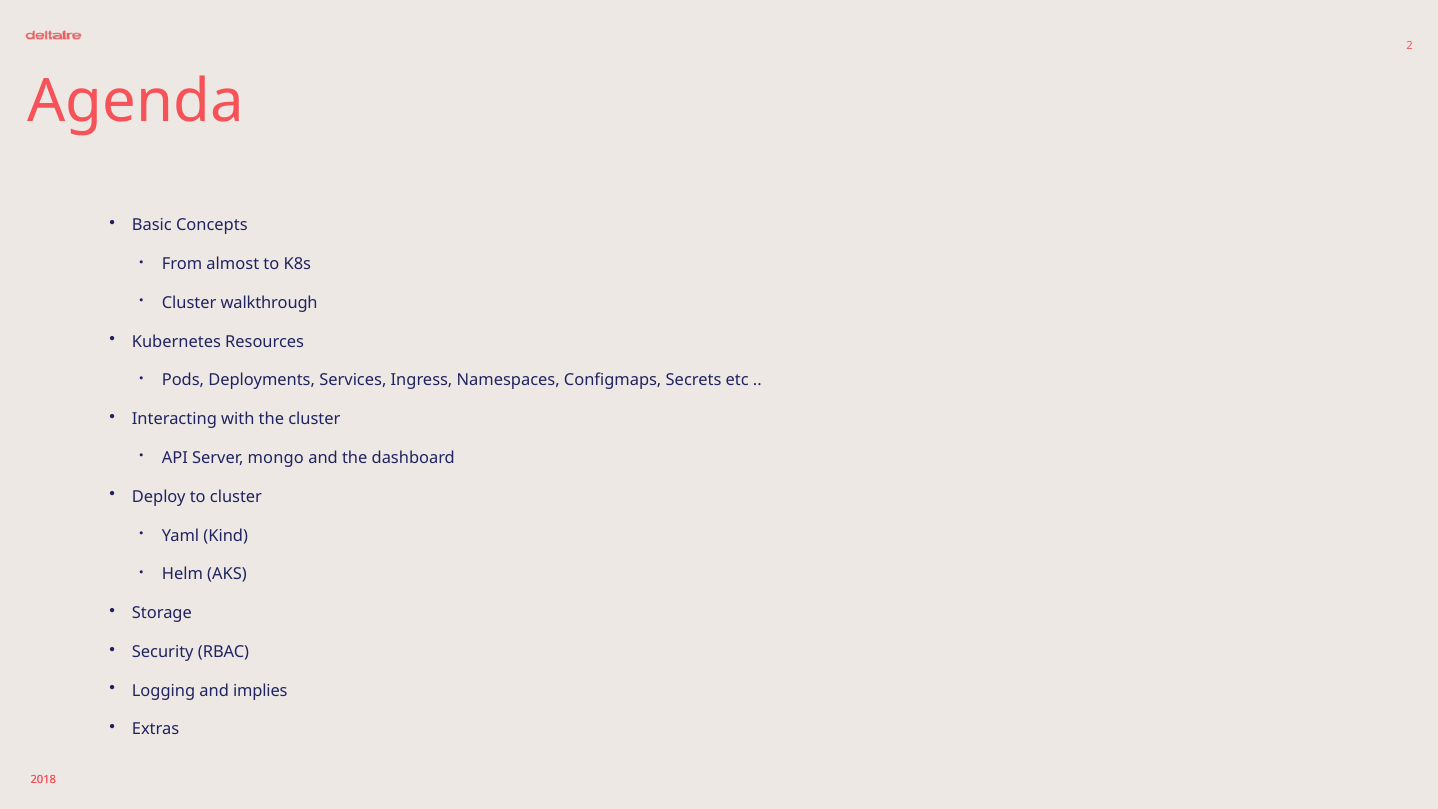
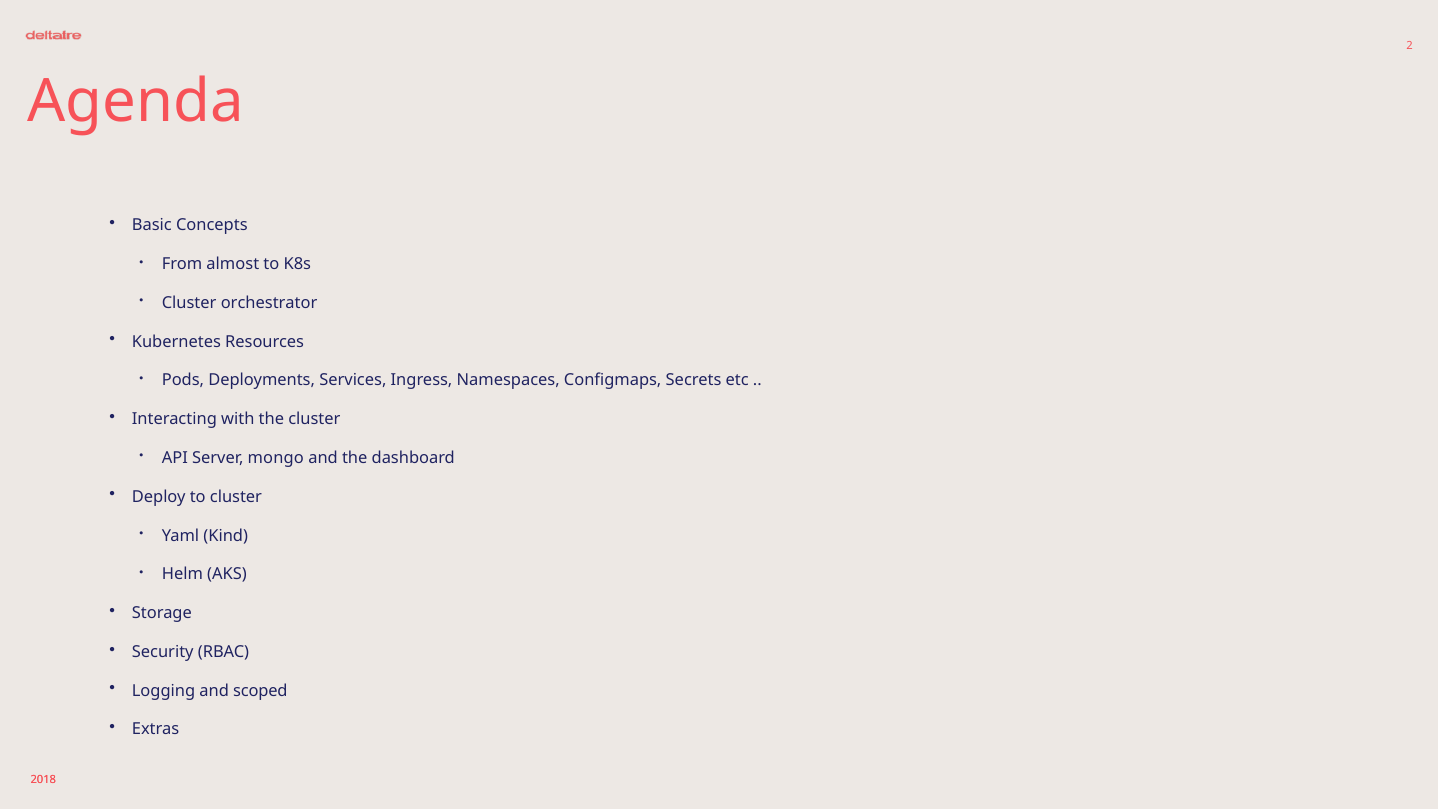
walkthrough: walkthrough -> orchestrator (269, 303)
implies: implies -> scoped (260, 691)
